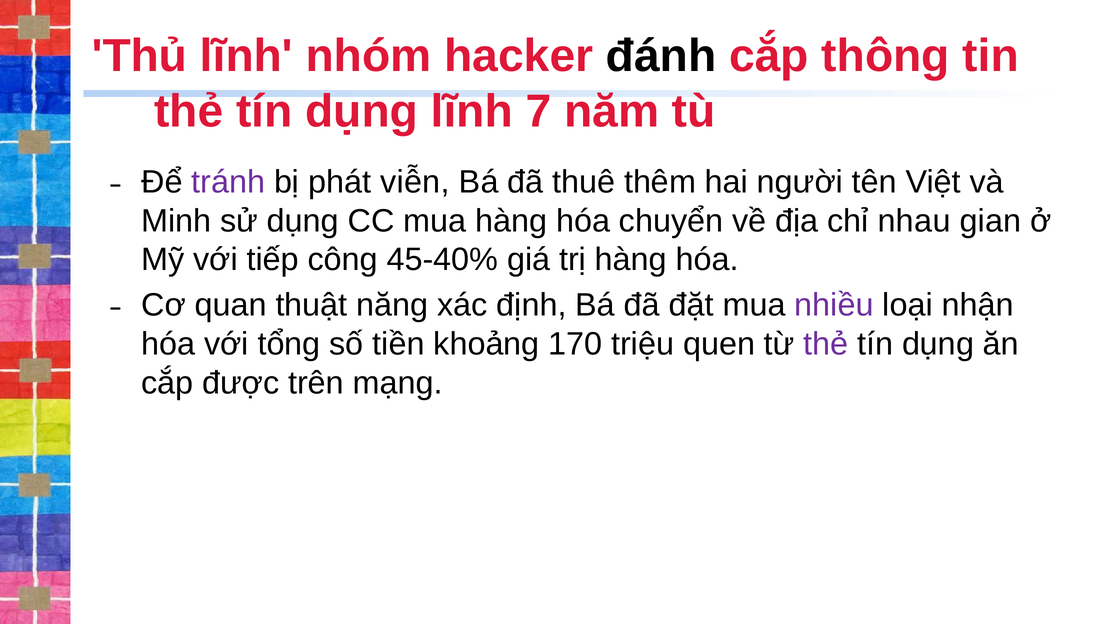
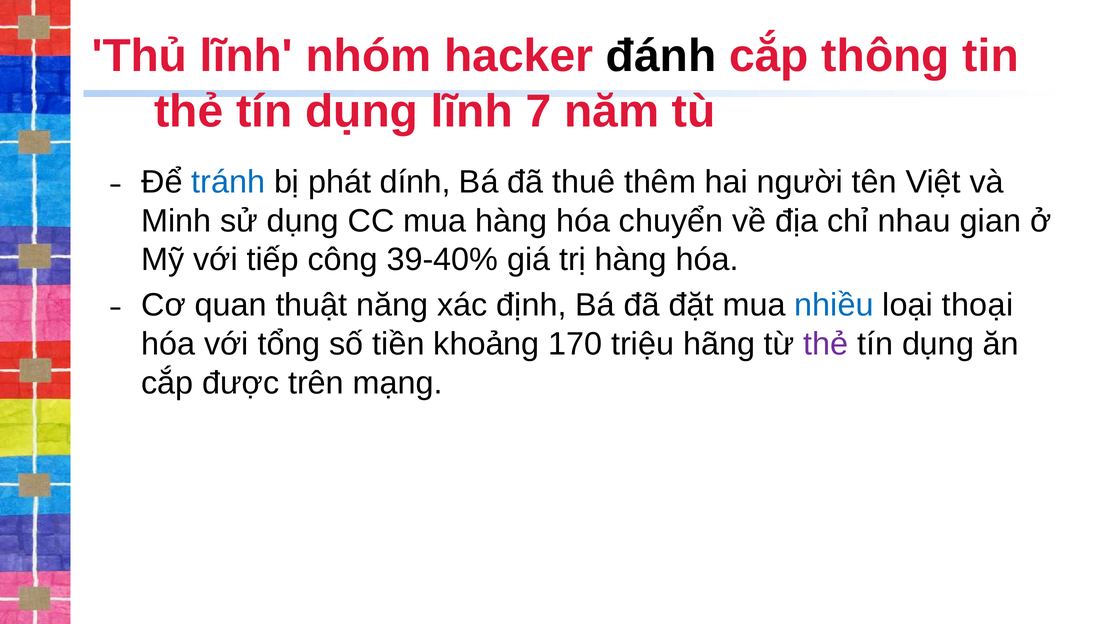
tránh colour: purple -> blue (228, 182)
viễn: viễn -> dính (415, 182)
45-40%: 45-40% -> 39-40% (442, 260)
nhiều colour: purple -> blue (834, 305)
nhận: nhận -> thoại (977, 305)
quen: quen -> hãng (719, 344)
